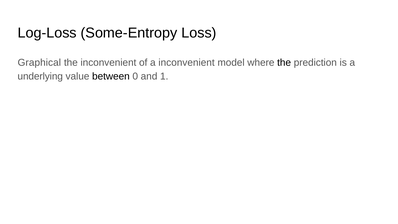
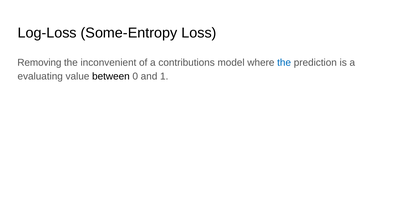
Graphical: Graphical -> Removing (39, 63)
a inconvenient: inconvenient -> contributions (187, 63)
the colour: black -> blue (284, 63)
underlying: underlying -> evaluating (40, 76)
